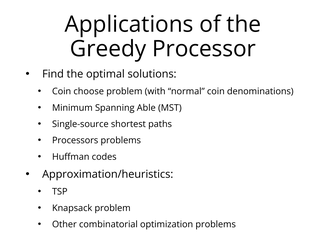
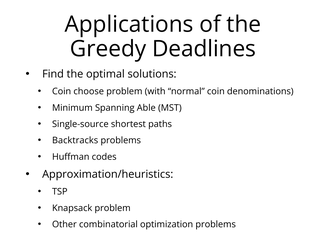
Processor: Processor -> Deadlines (204, 49)
Processors: Processors -> Backtracks (75, 140)
